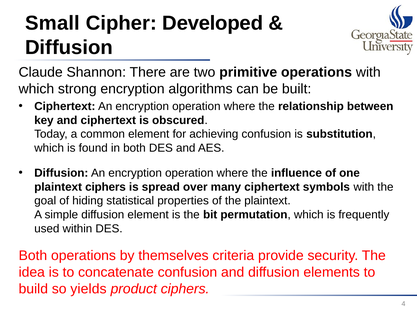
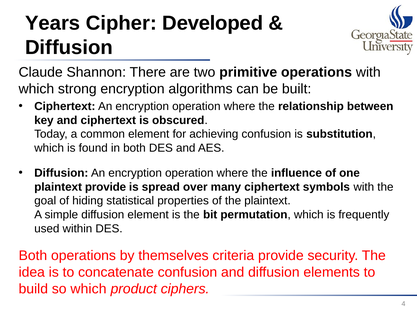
Small: Small -> Years (53, 23)
plaintext ciphers: ciphers -> provide (106, 187)
so yields: yields -> which (88, 290)
